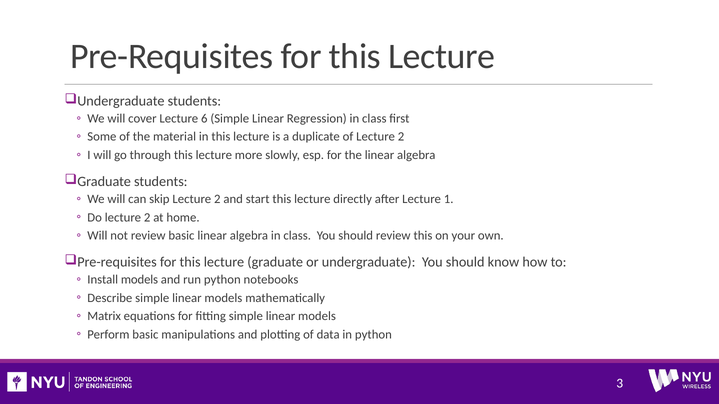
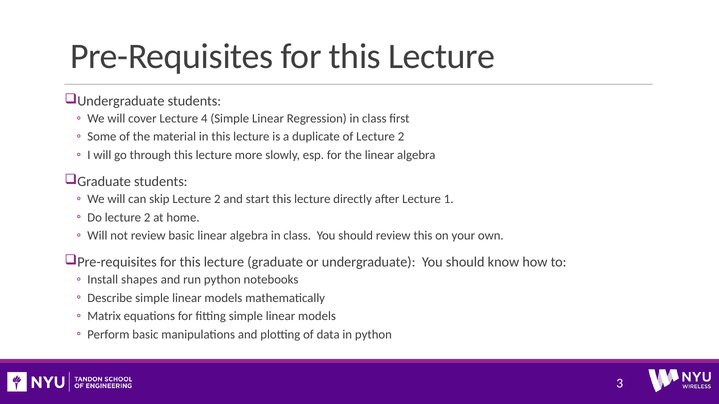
6: 6 -> 4 (204, 119)
Install models: models -> shapes (139, 280)
